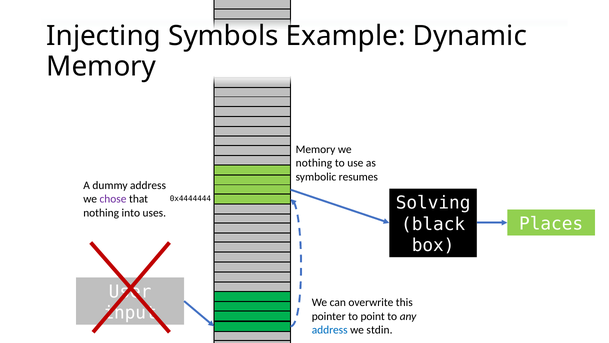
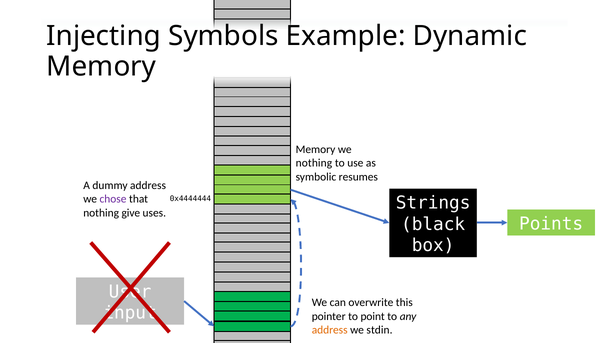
Solving: Solving -> Strings (433, 203)
into: into -> give (131, 213)
Places: Places -> Points (551, 223)
address colour: blue -> orange (330, 330)
